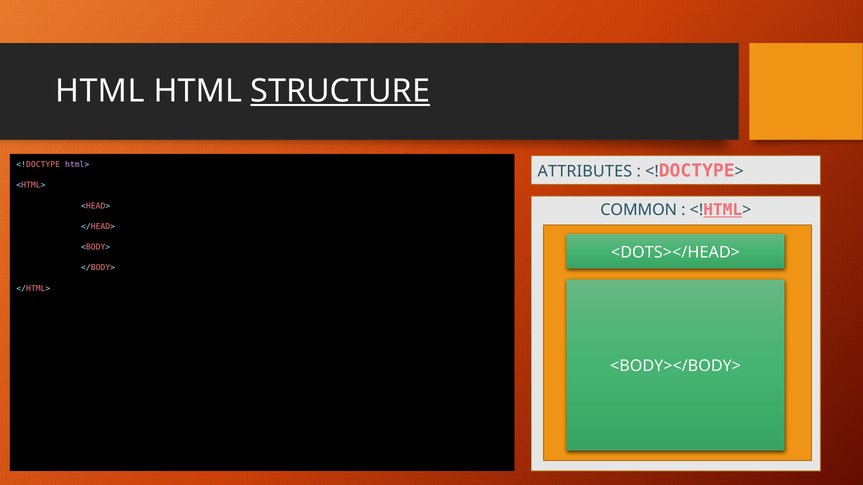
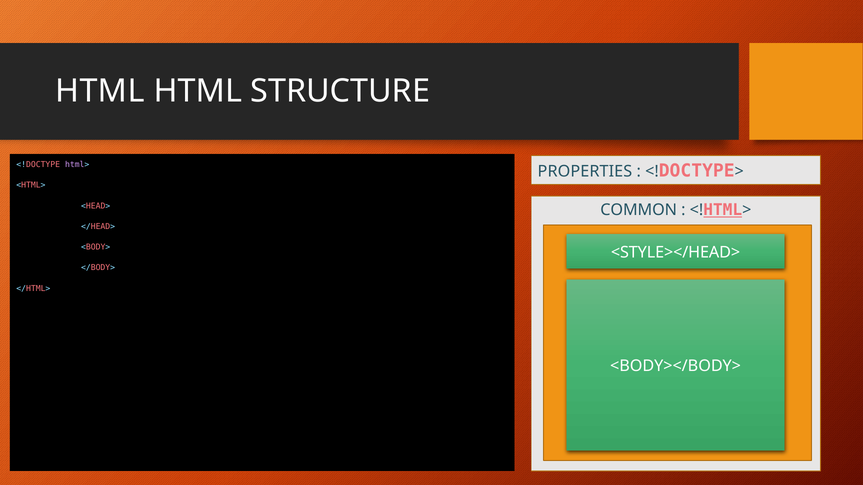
STRUCTURE underline: present -> none (340, 91)
ATTRIBUTES: ATTRIBUTES -> PROPERTIES (585, 172)
<DOTS></HEAD>: <DOTS></HEAD> -> <STYLE></HEAD> (676, 253)
